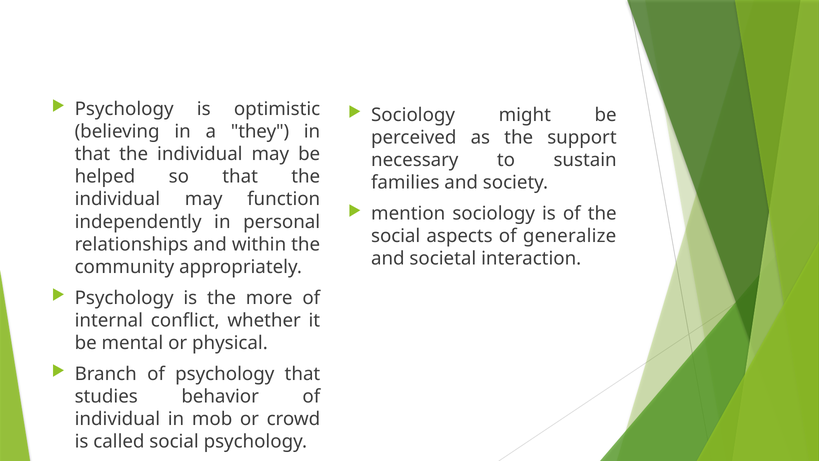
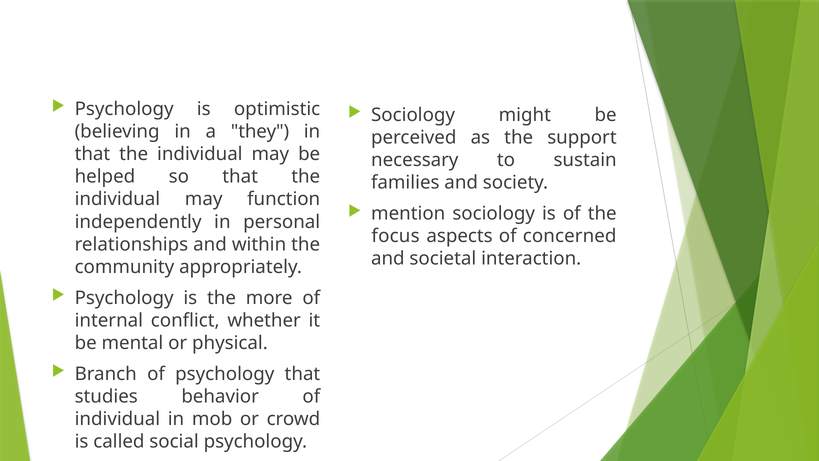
social: social -> focus (396, 236)
generalize: generalize -> concerned (570, 236)
